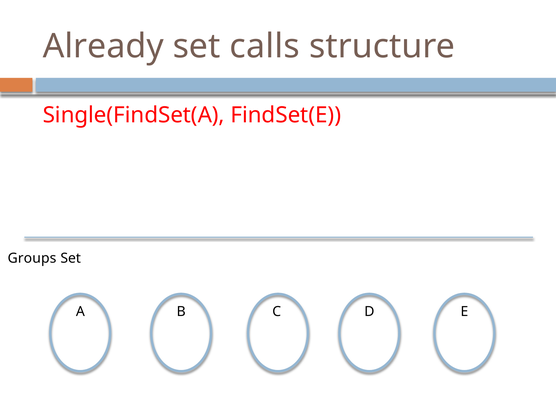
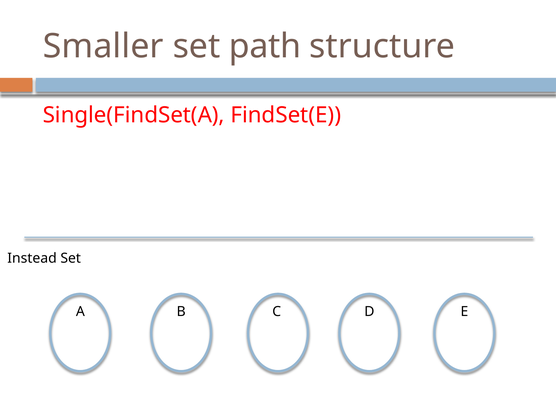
Already: Already -> Smaller (103, 46)
calls: calls -> path (265, 46)
Groups: Groups -> Instead (32, 258)
